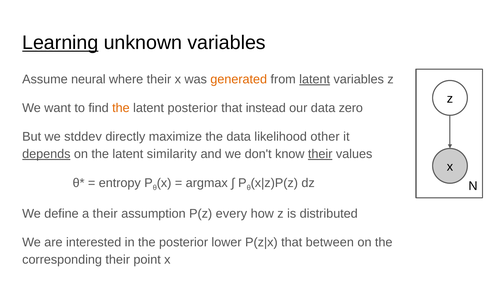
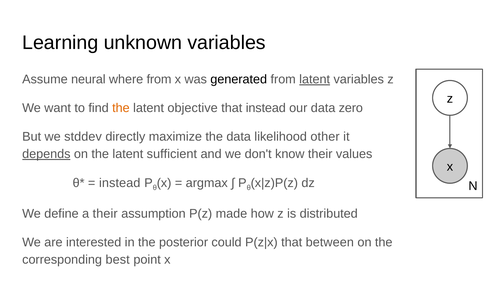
Learning underline: present -> none (60, 43)
where their: their -> from (159, 79)
generated colour: orange -> black (239, 79)
latent posterior: posterior -> objective (193, 108)
similarity: similarity -> sufficient (172, 154)
their underline: present -> none (320, 154)
entropy: entropy -> instead (120, 183)
every: every -> made (231, 213)
lower: lower -> could (227, 242)
corresponding their: their -> best (118, 259)
